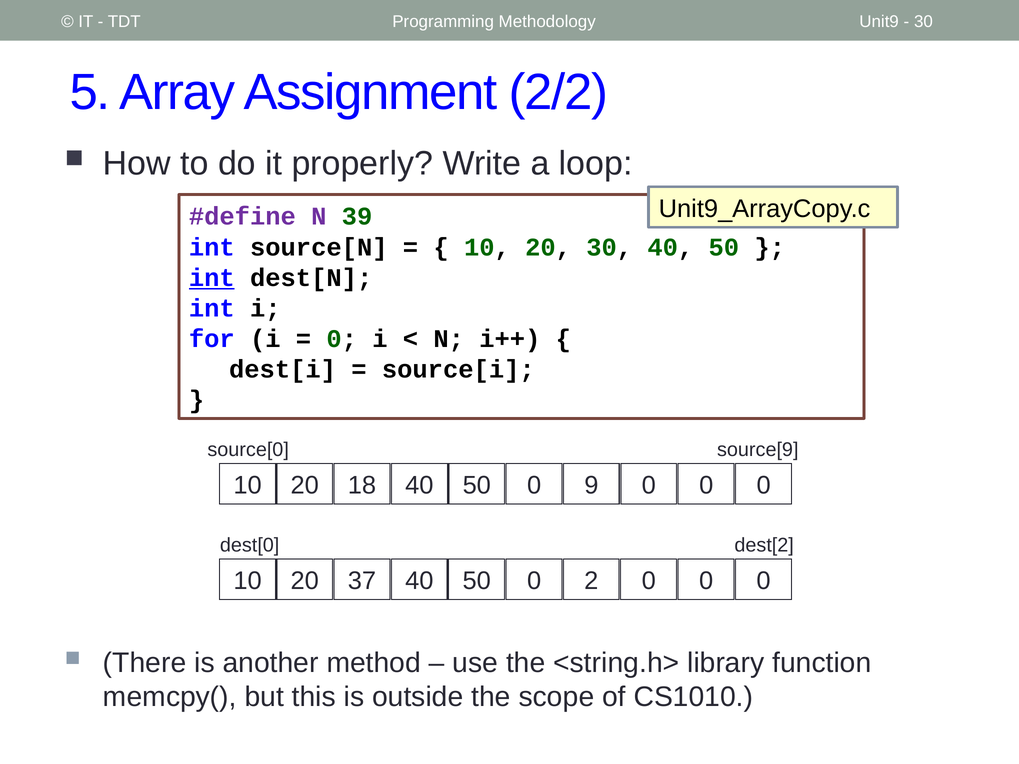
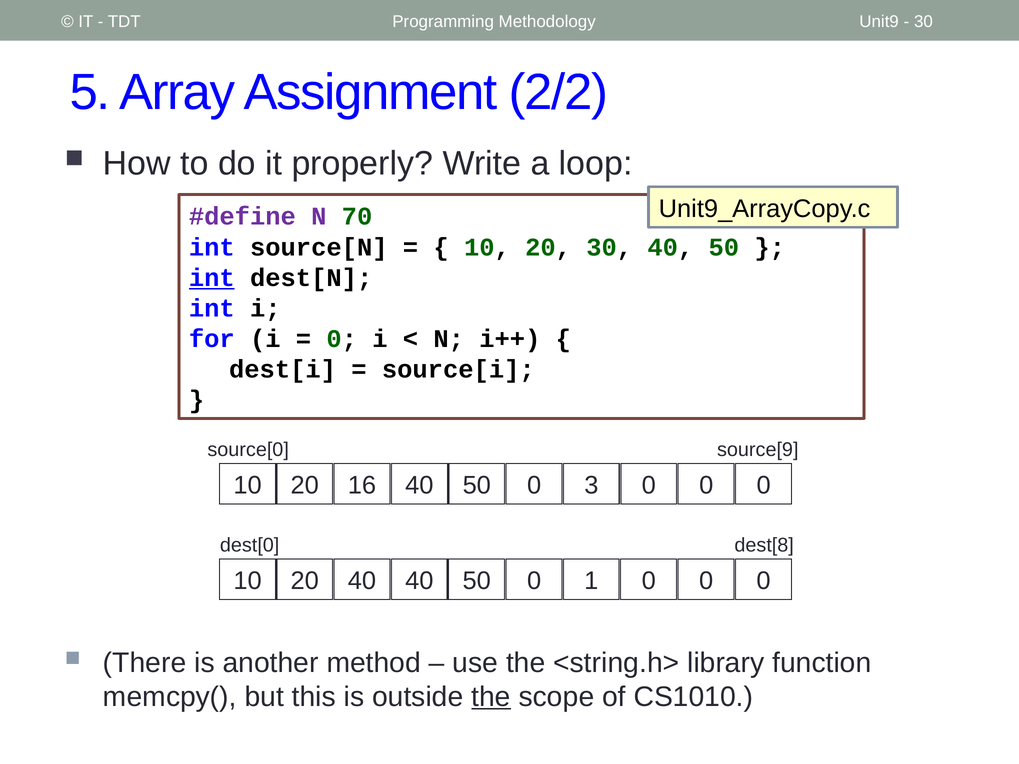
39: 39 -> 70 (357, 217)
18: 18 -> 16 (362, 486)
9: 9 -> 3 (591, 486)
dest[2: dest[2 -> dest[8 (764, 546)
20 37: 37 -> 40 (362, 581)
2: 2 -> 1 (591, 581)
the underline: none -> present (491, 697)
